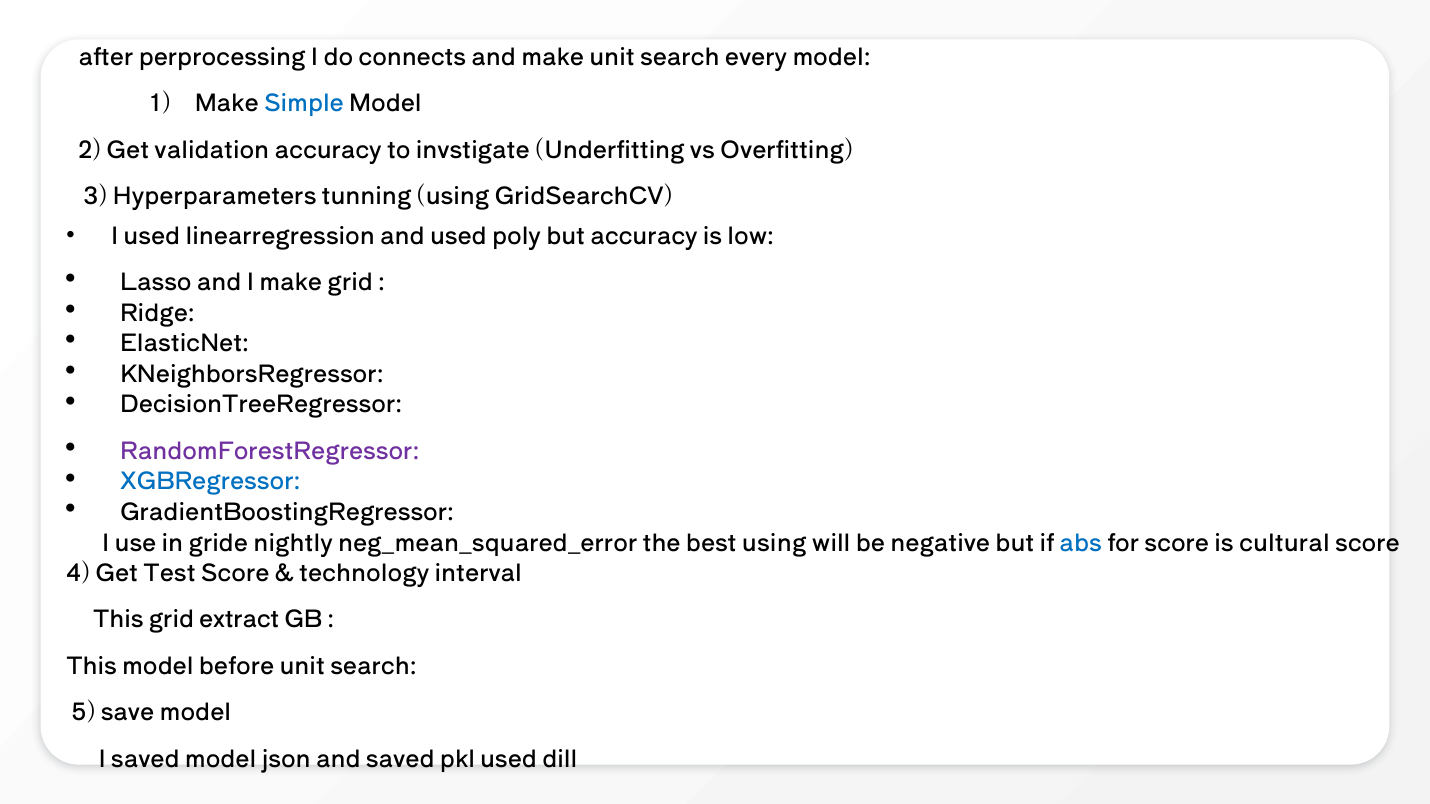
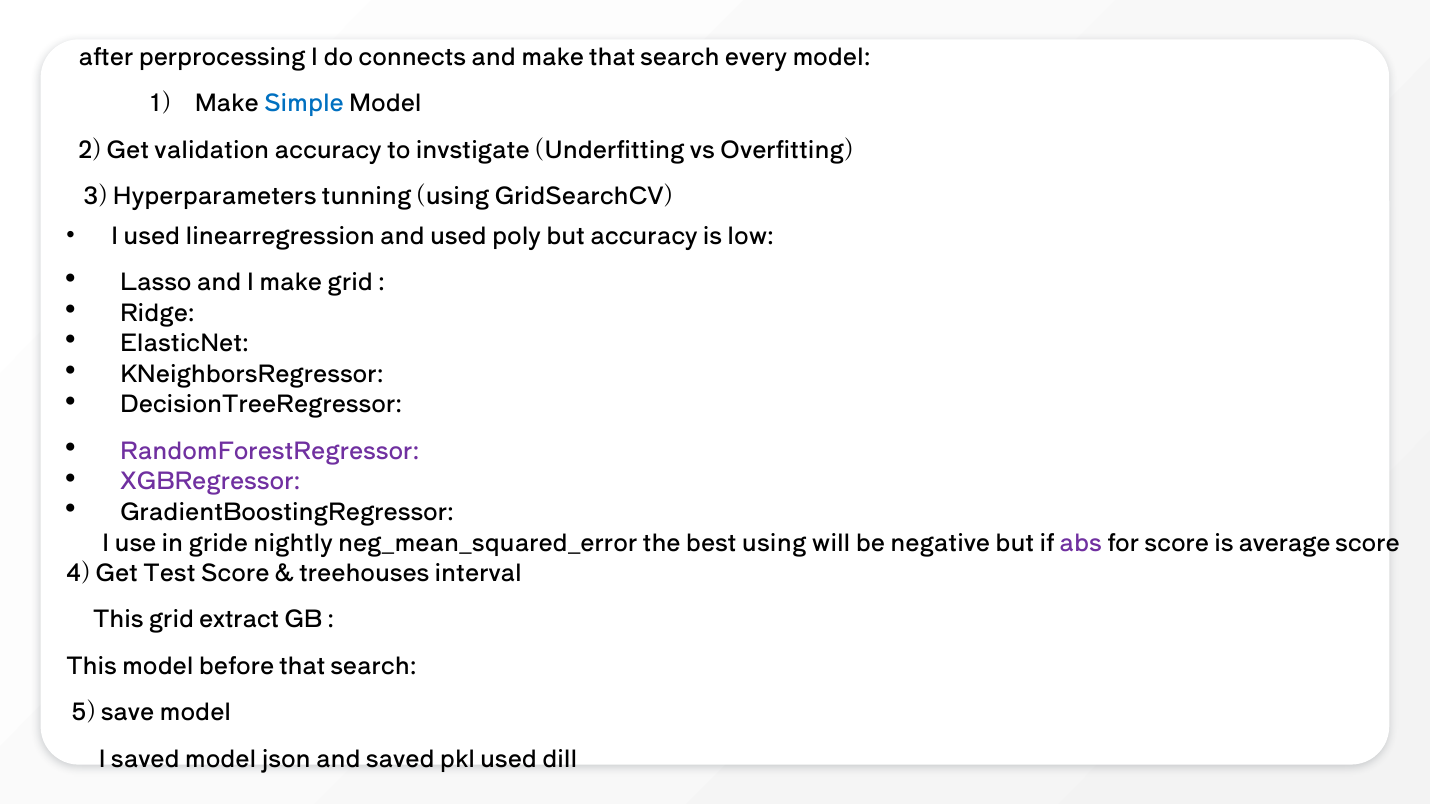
make unit: unit -> that (612, 57)
XGBRegressor colour: blue -> purple (210, 482)
abs colour: blue -> purple (1081, 543)
cultural: cultural -> average (1285, 543)
technology: technology -> treehouses (364, 574)
before unit: unit -> that (302, 667)
